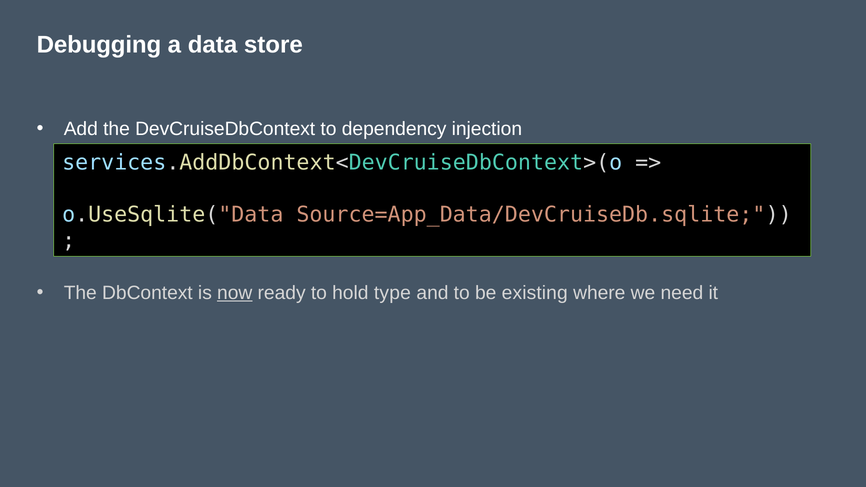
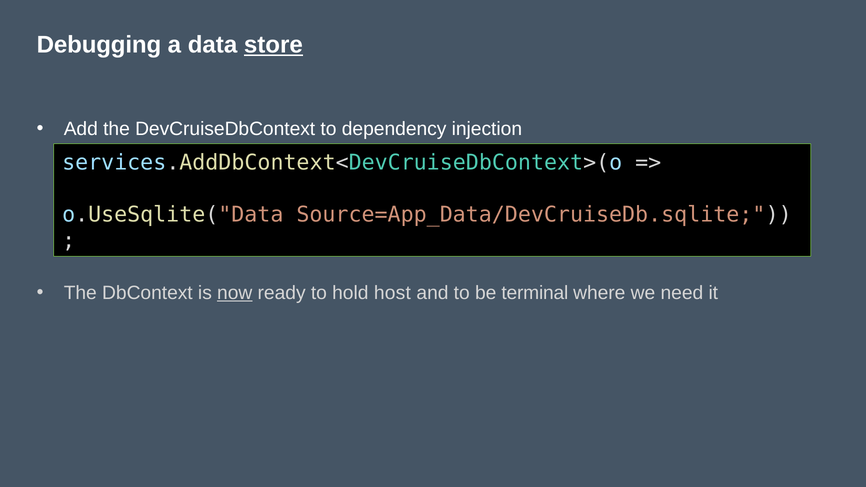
store underline: none -> present (273, 45)
type: type -> host (392, 293)
existing: existing -> terminal (535, 293)
